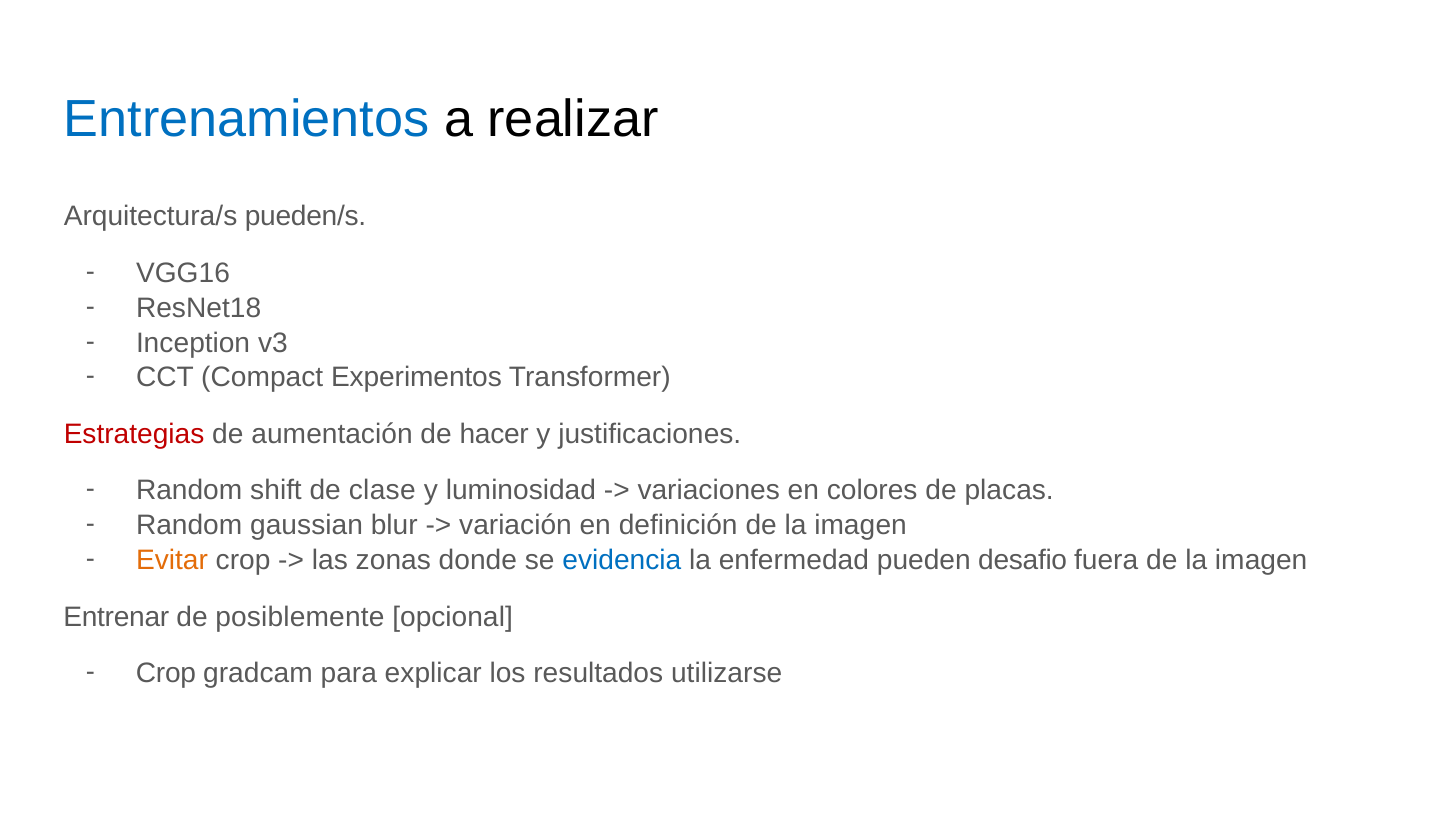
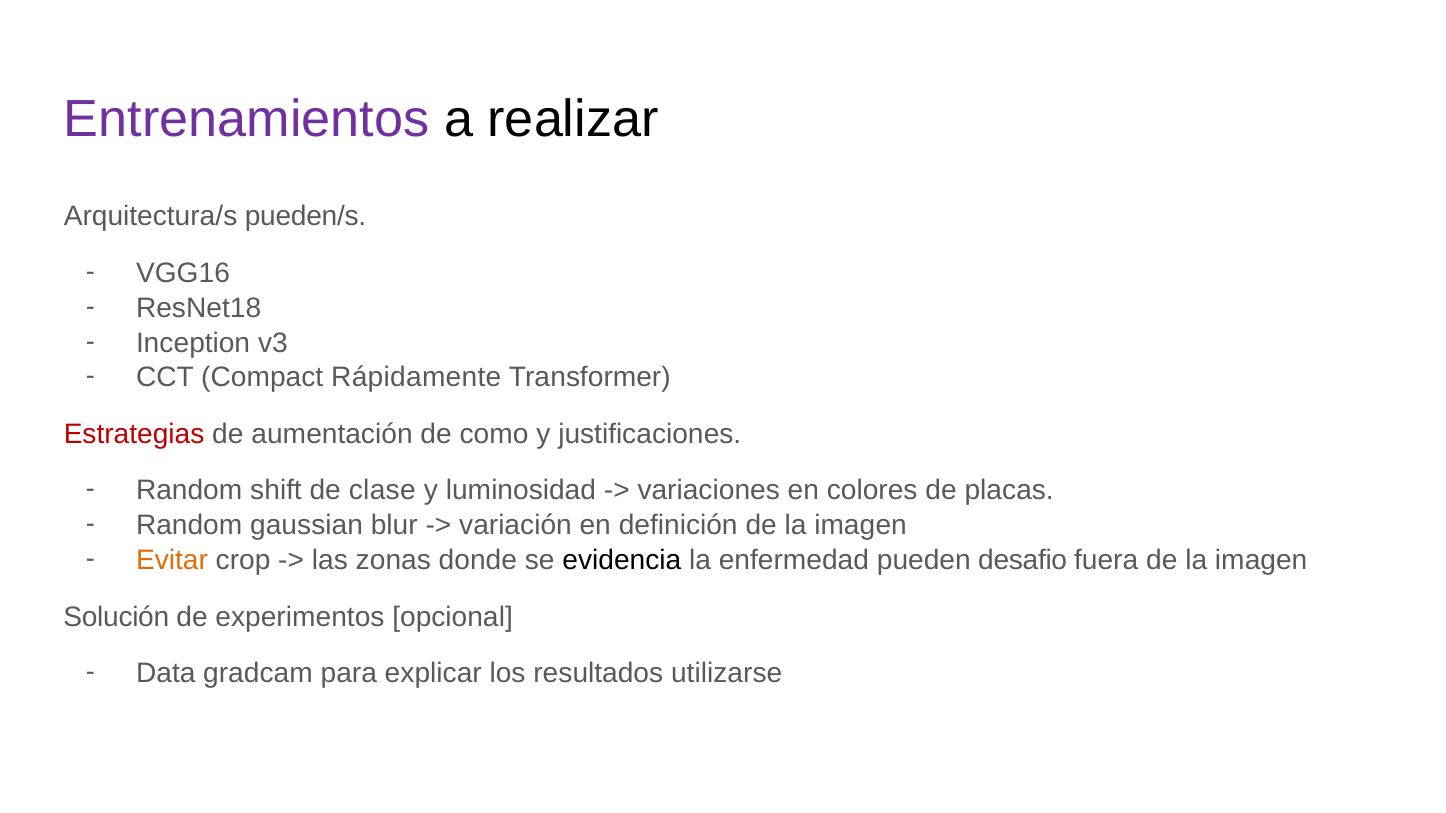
Entrenamientos colour: blue -> purple (247, 120)
Experimentos: Experimentos -> Rápidamente (416, 378)
hacer: hacer -> como (494, 434)
evidencia colour: blue -> black (622, 561)
Entrenar: Entrenar -> Solución (116, 617)
posiblemente: posiblemente -> experimentos (300, 617)
Crop: Crop -> Data (166, 674)
